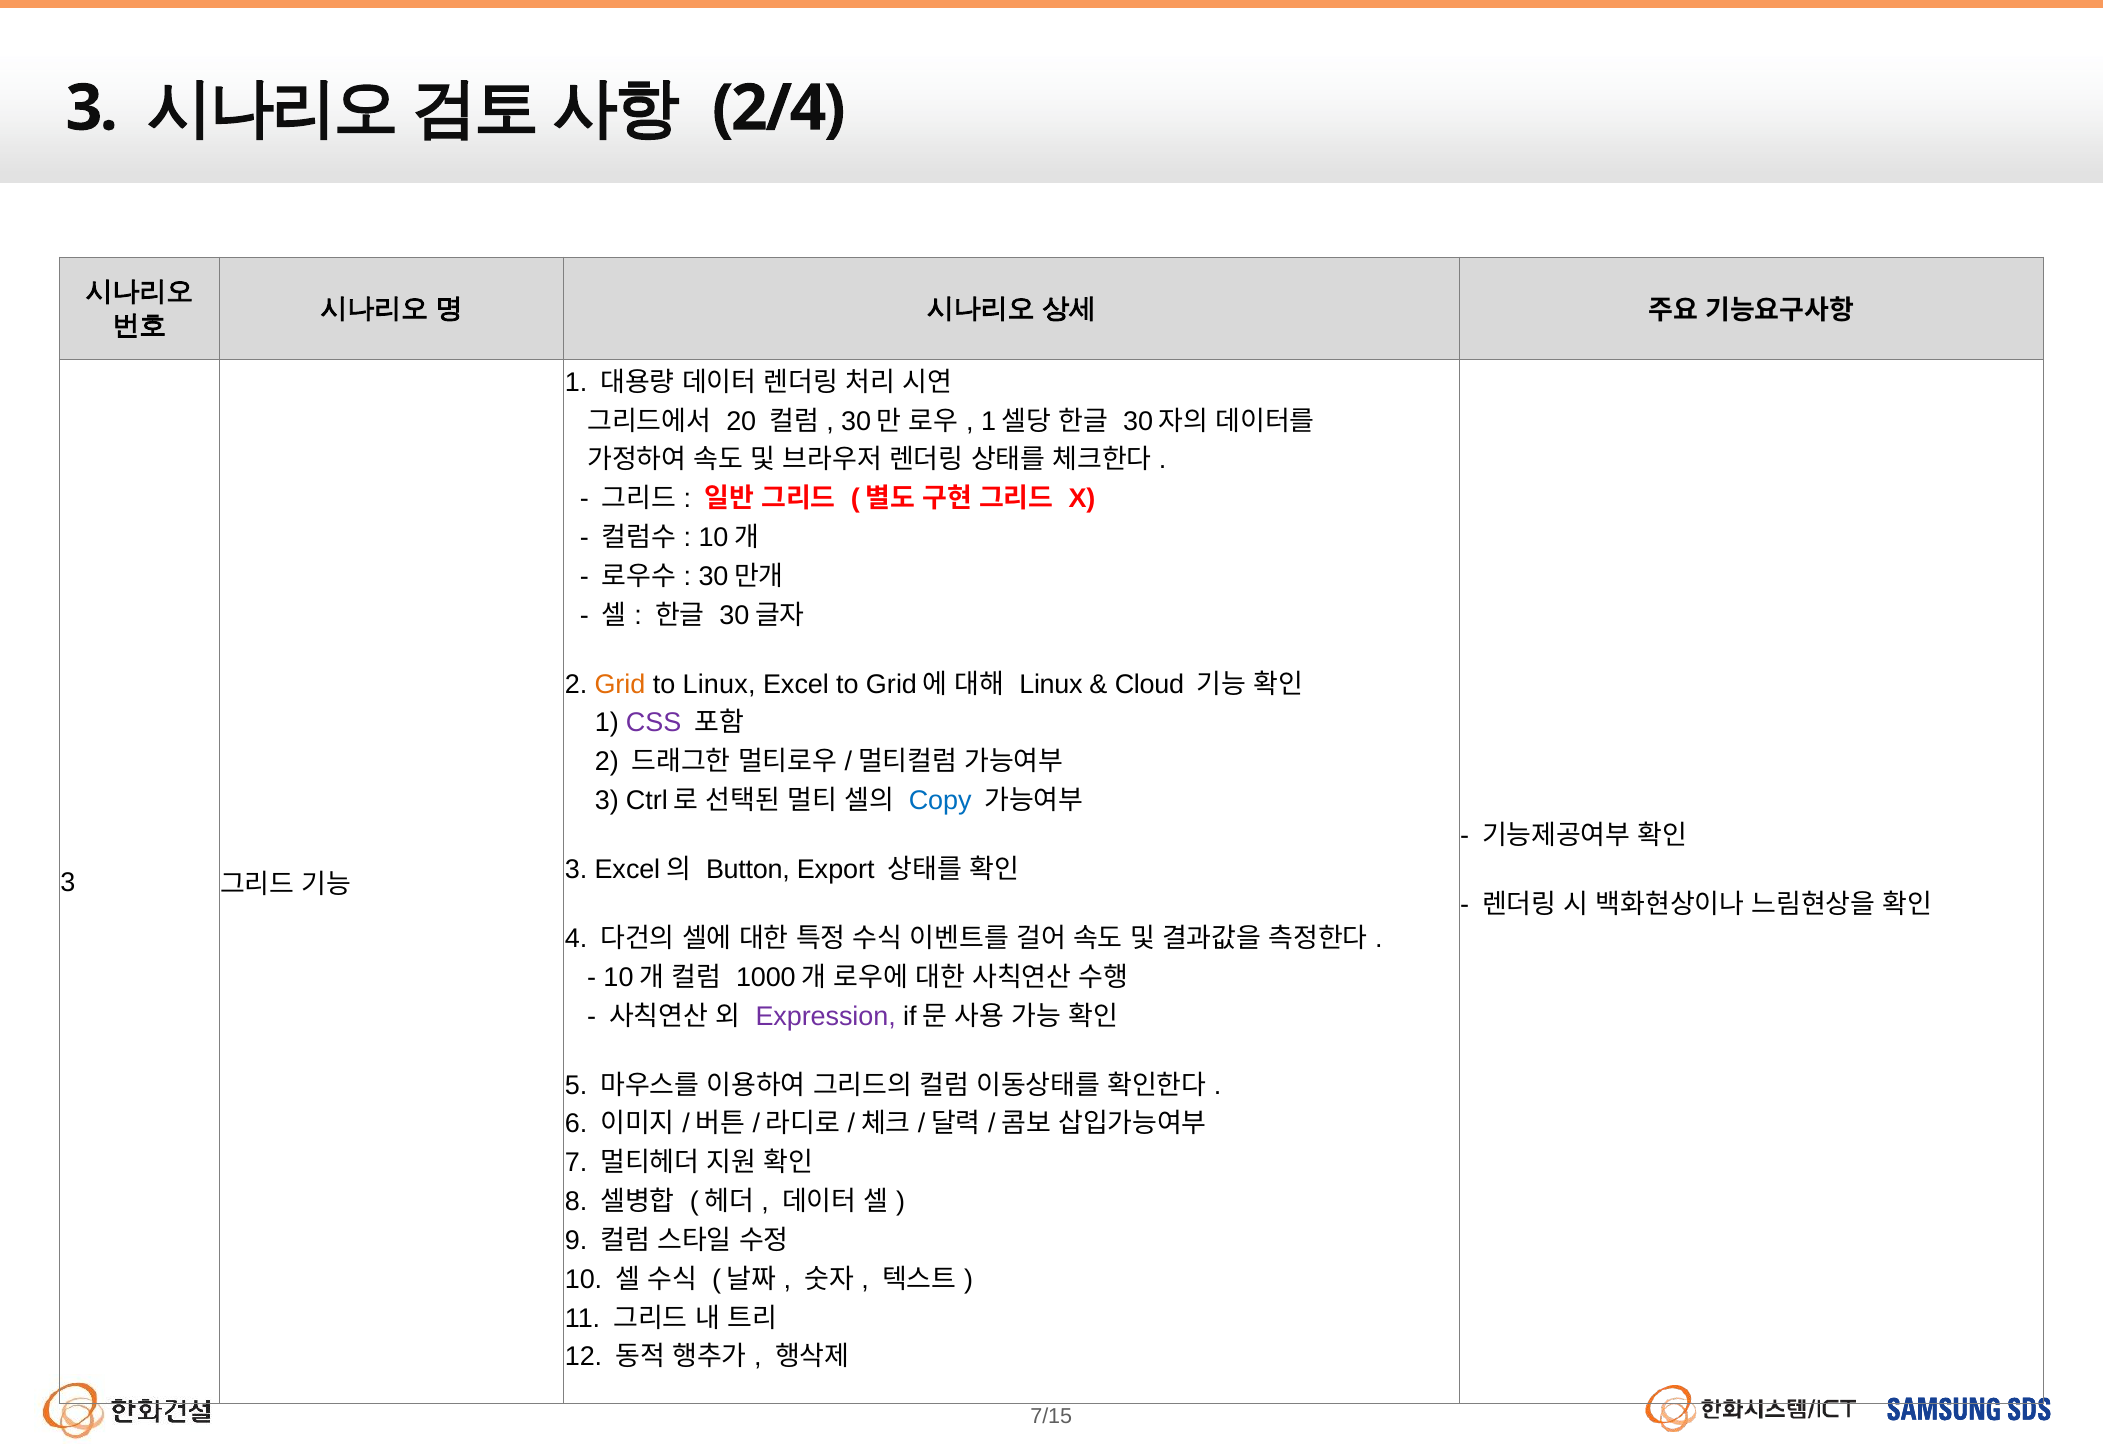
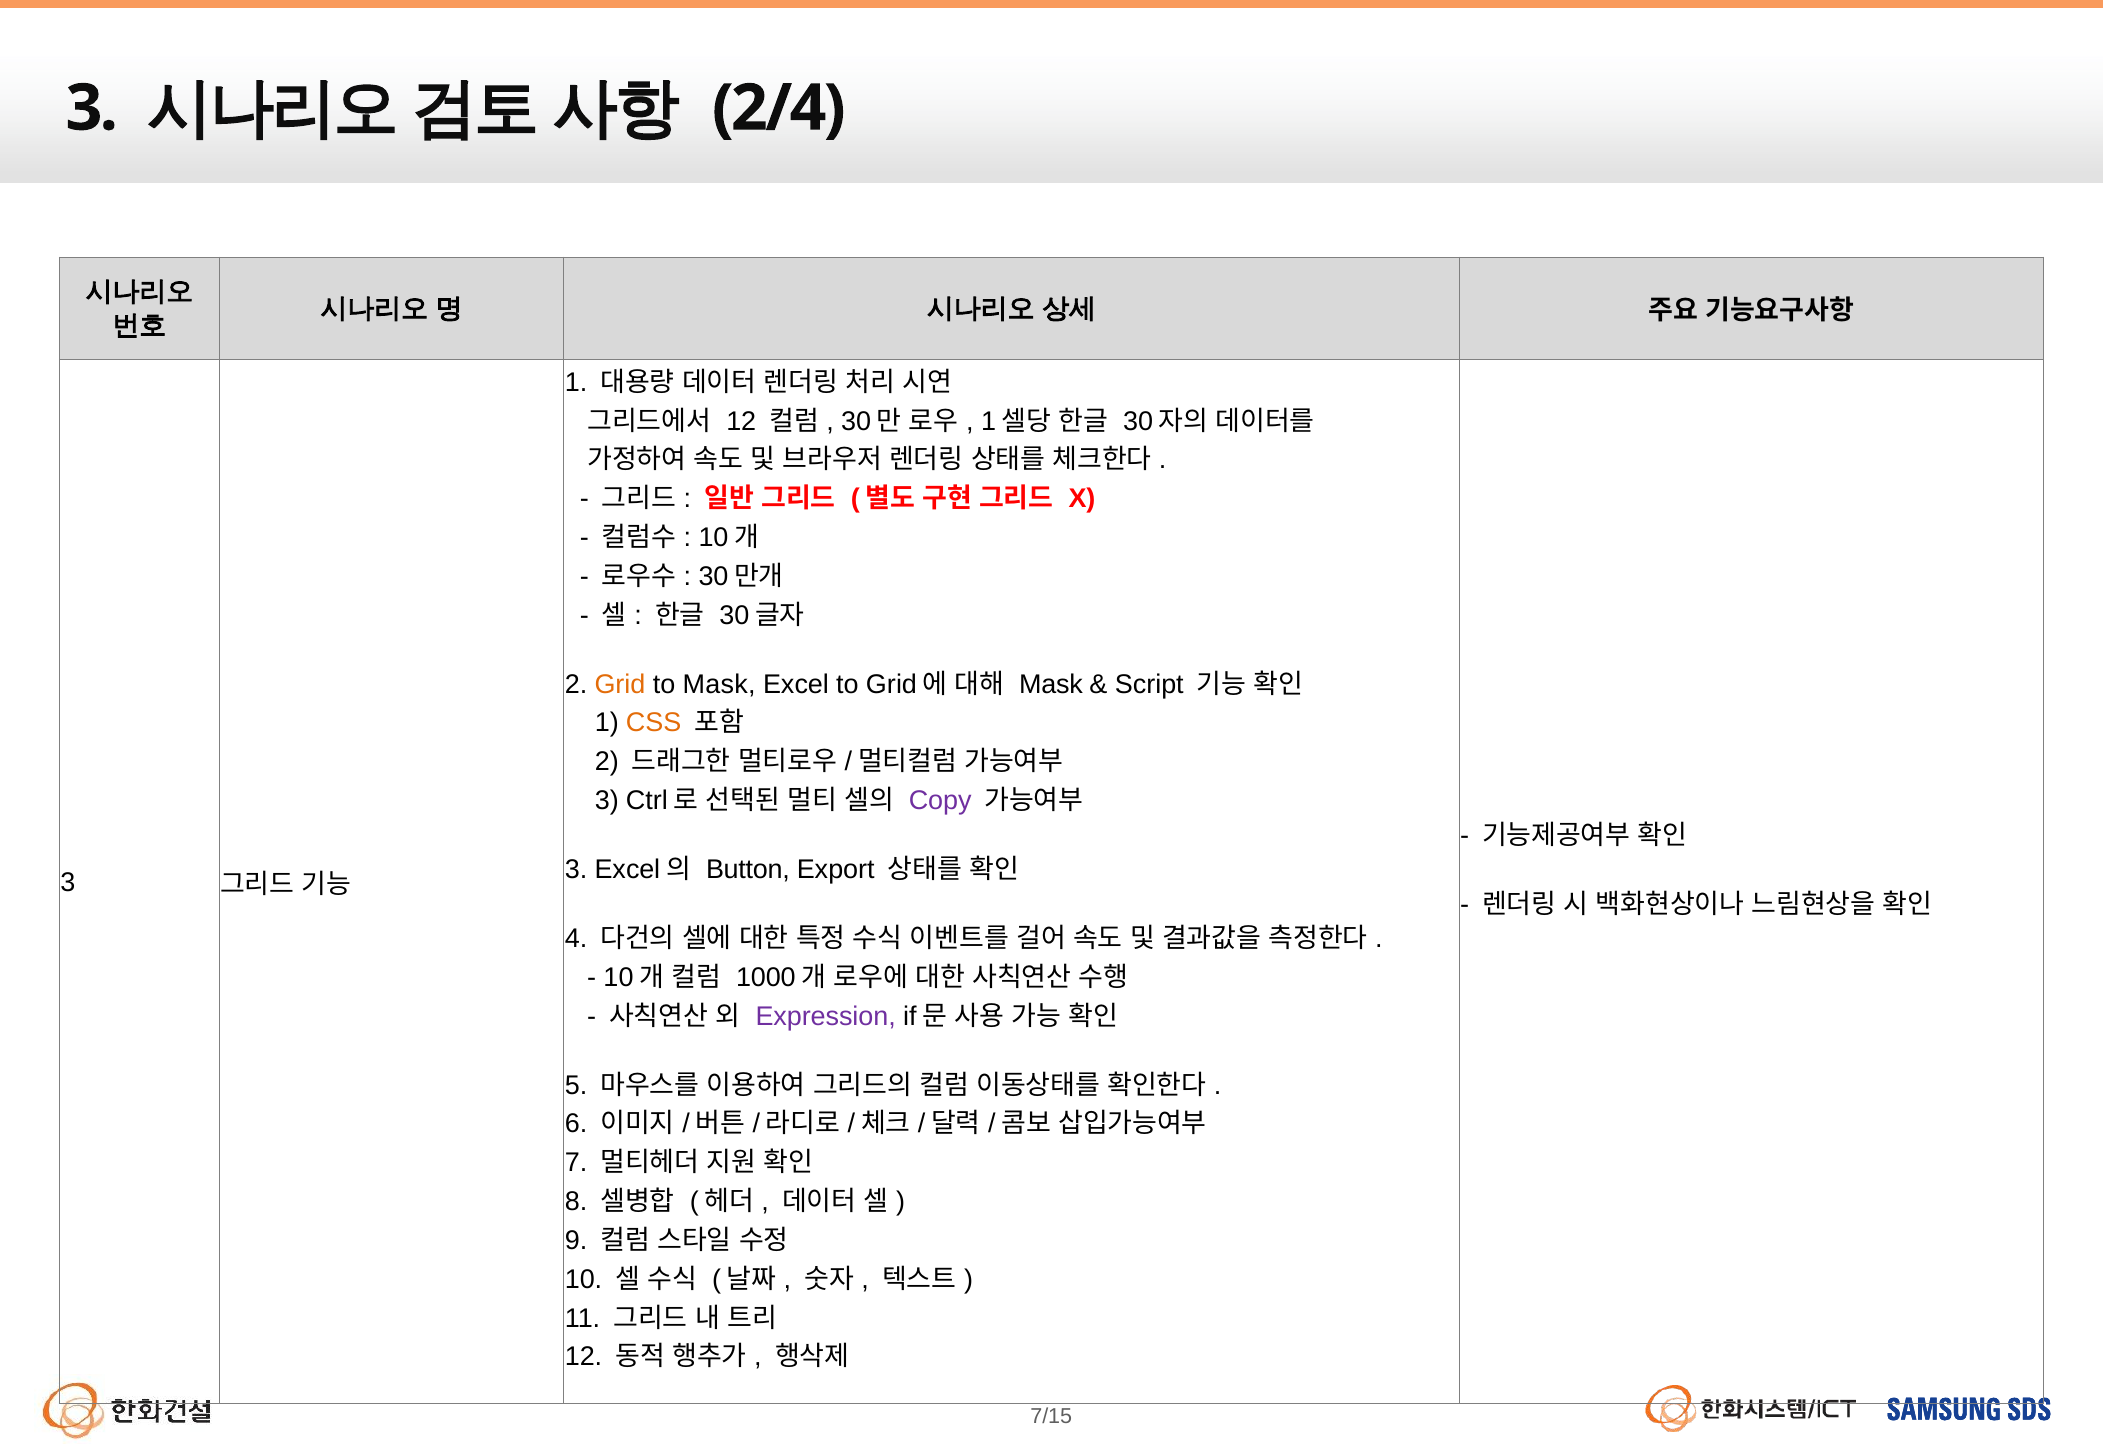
20: 20 -> 12 (741, 421)
to Linux: Linux -> Mask (719, 684)
Linux: Linux -> Mask (1051, 684)
Cloud: Cloud -> Script (1149, 684)
CSS colour: purple -> orange (654, 723)
Copy colour: blue -> purple (940, 801)
